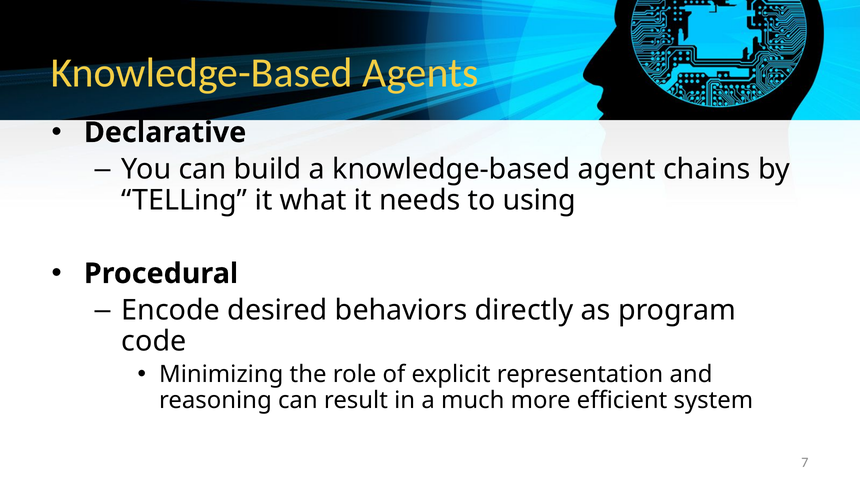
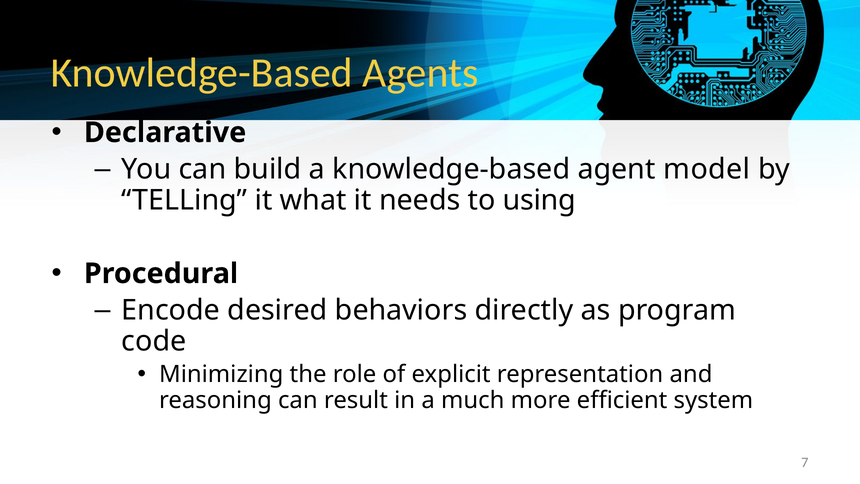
chains: chains -> model (707, 169)
